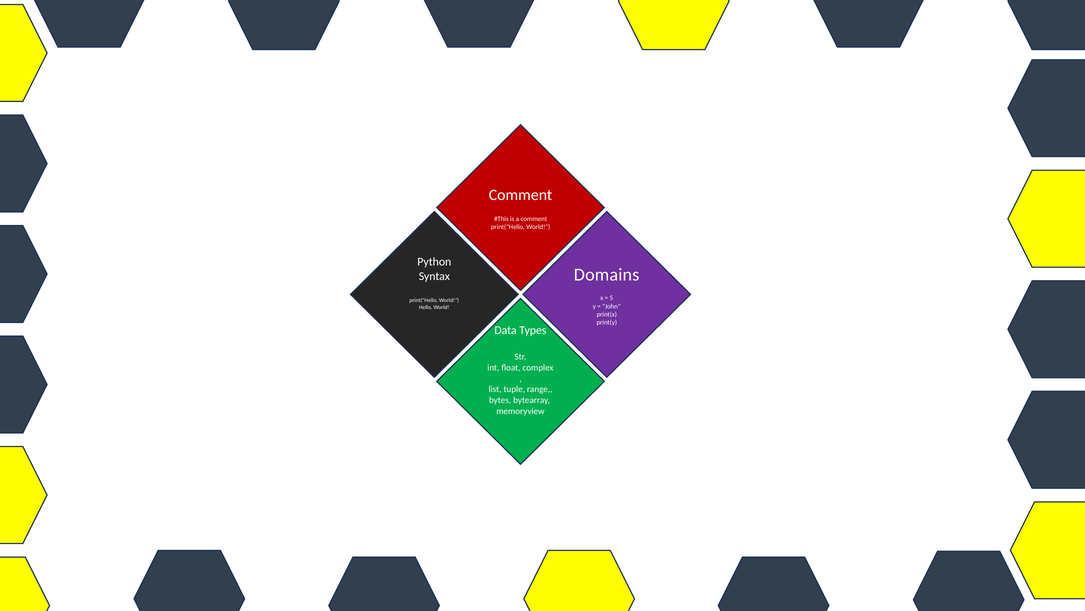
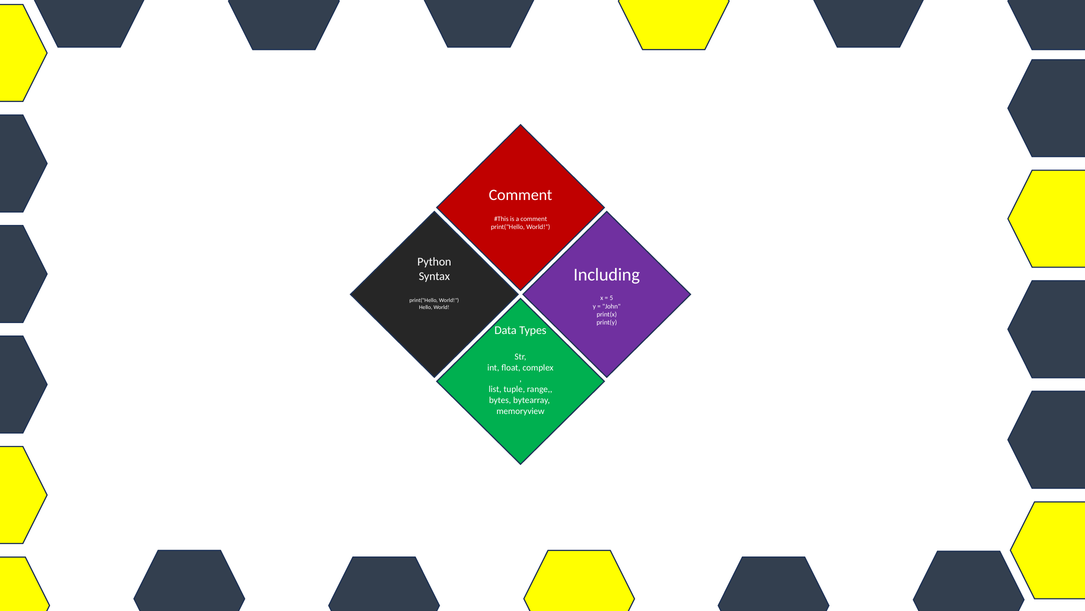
Domains: Domains -> Including (607, 274)
